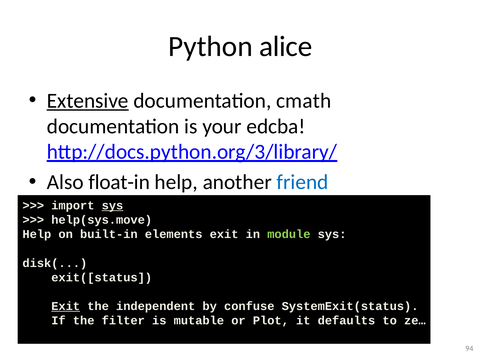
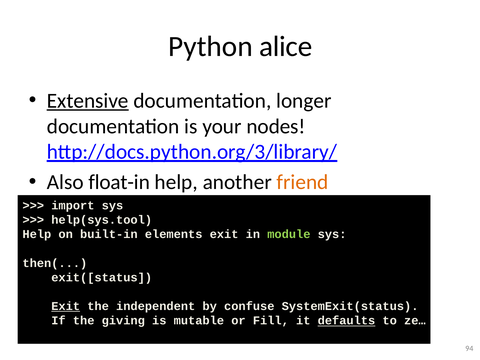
cmath: cmath -> longer (304, 101)
edcba: edcba -> nodes (276, 126)
friend colour: blue -> orange (302, 182)
sys underline: present -> none (112, 206)
help(sys.move: help(sys.move -> help(sys.tool (102, 220)
disk(: disk( -> then( (55, 263)
filter: filter -> giving (123, 321)
Plot: Plot -> Fill (271, 321)
defaults underline: none -> present (346, 321)
